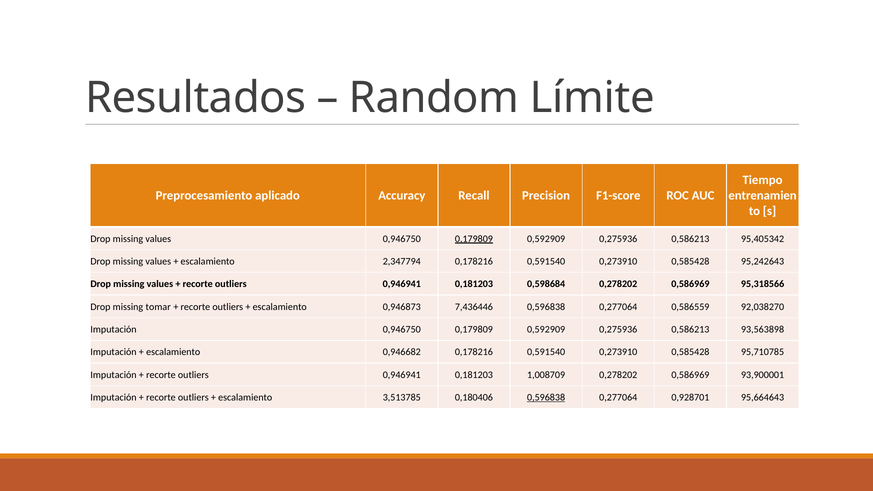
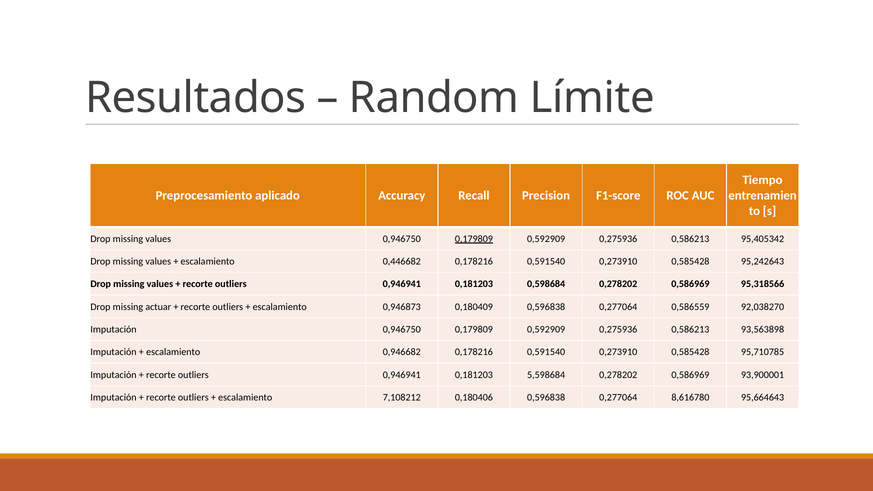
2,347794: 2,347794 -> 0,446682 (402, 261)
tomar: tomar -> actuar (158, 307)
7,436446: 7,436446 -> 0,180409 (474, 307)
1,008709: 1,008709 -> 5,598684 (546, 375)
3,513785: 3,513785 -> 7,108212 (402, 398)
0,596838 underline: present -> none (546, 398)
0,928701: 0,928701 -> 8,616780 (690, 398)
